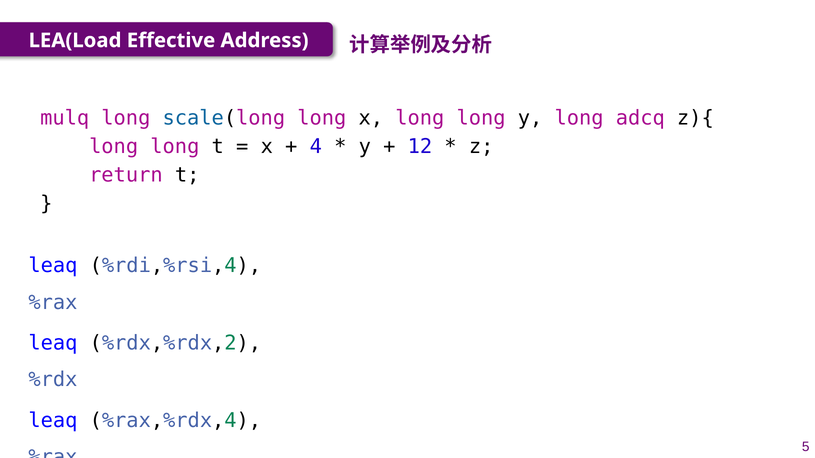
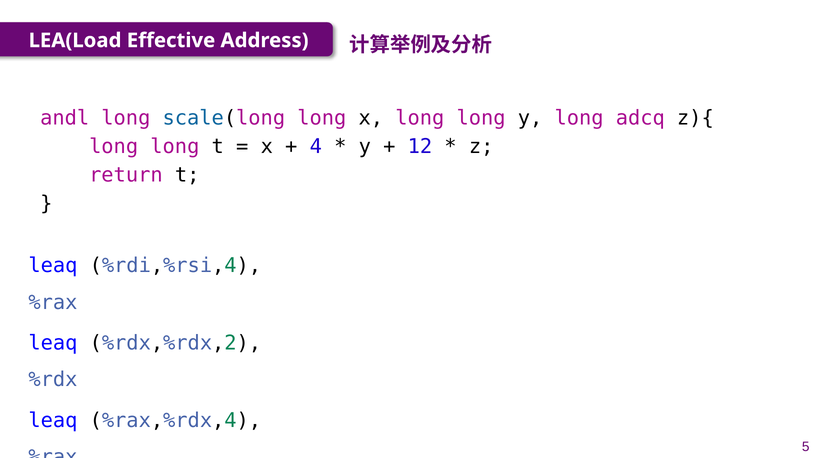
mulq: mulq -> andl (65, 118)
